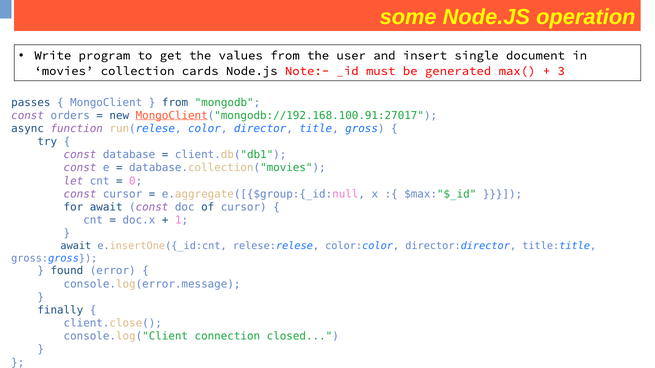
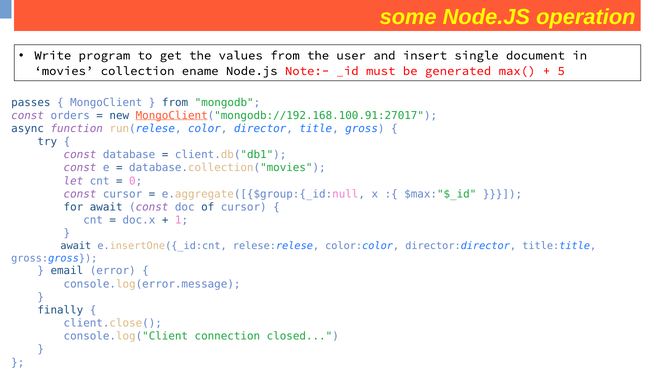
cards: cards -> ename (200, 71)
3: 3 -> 5 (561, 71)
found: found -> email (67, 271)
